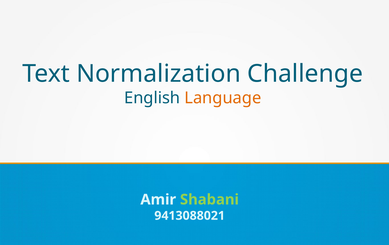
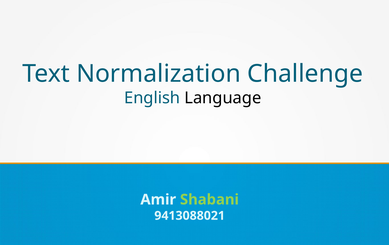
Language colour: orange -> black (223, 98)
